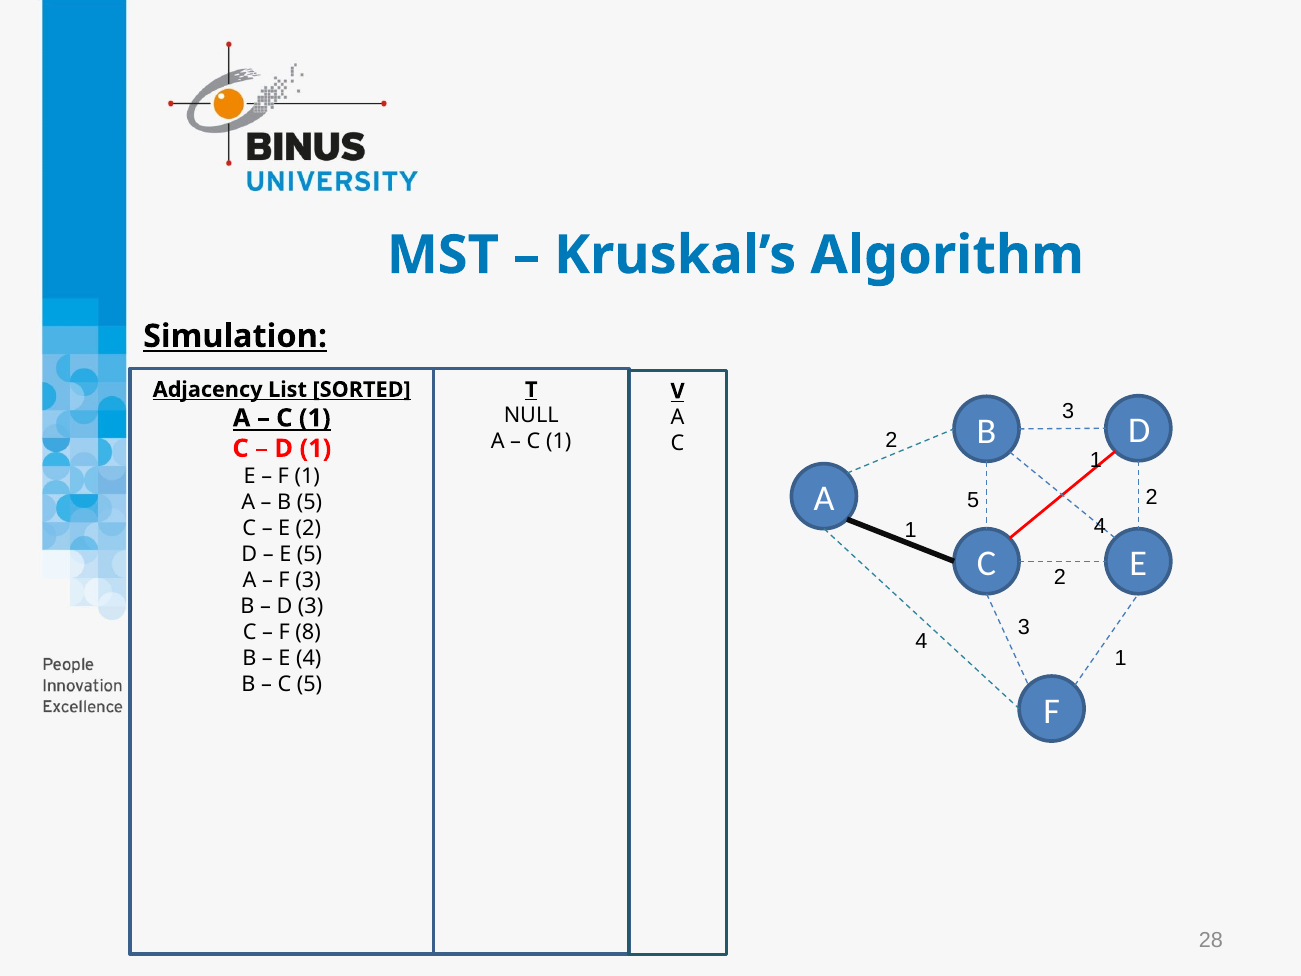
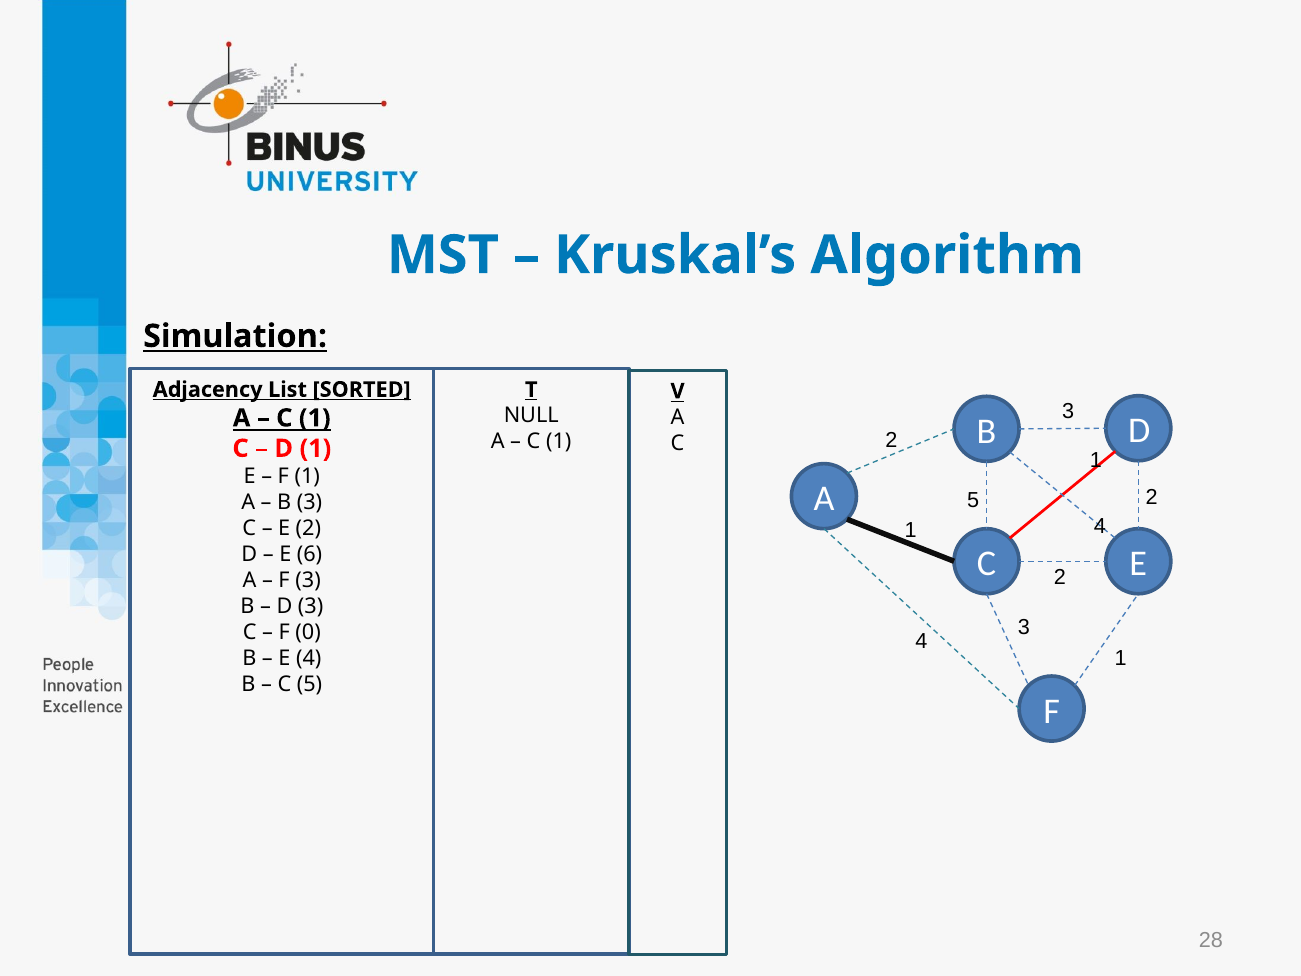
B 5: 5 -> 3 (310, 502)
E 5: 5 -> 6 (310, 554)
8: 8 -> 0 (308, 632)
